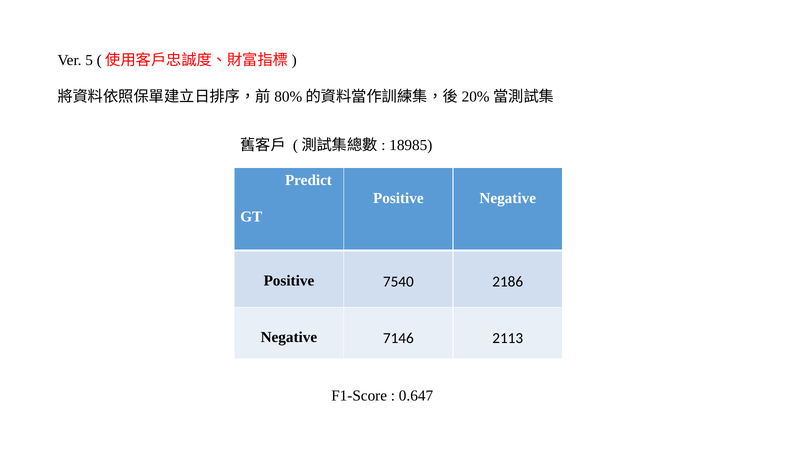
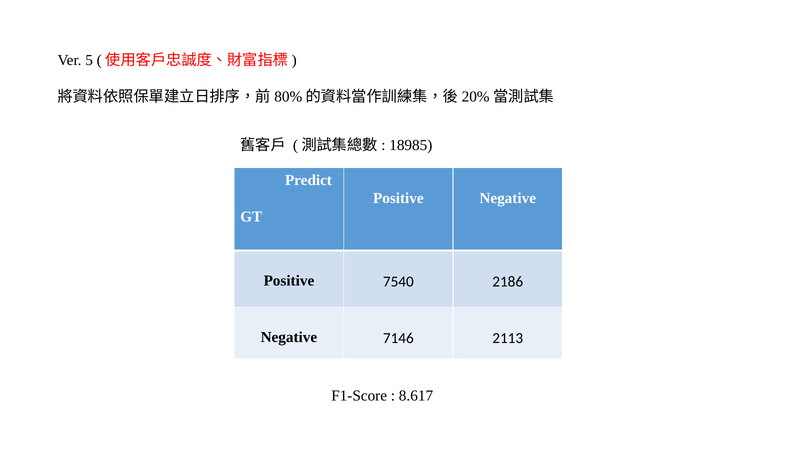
0.647: 0.647 -> 8.617 (416, 395)
